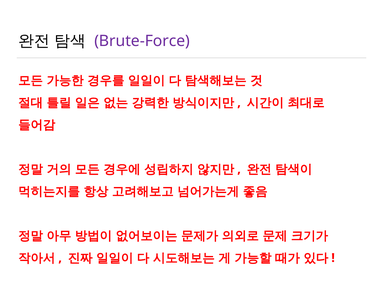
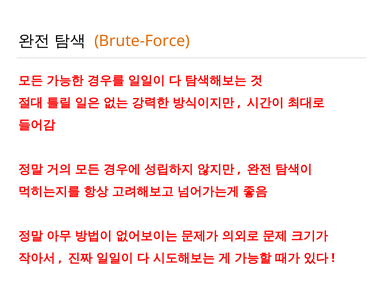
Brute-Force colour: purple -> orange (142, 41)
